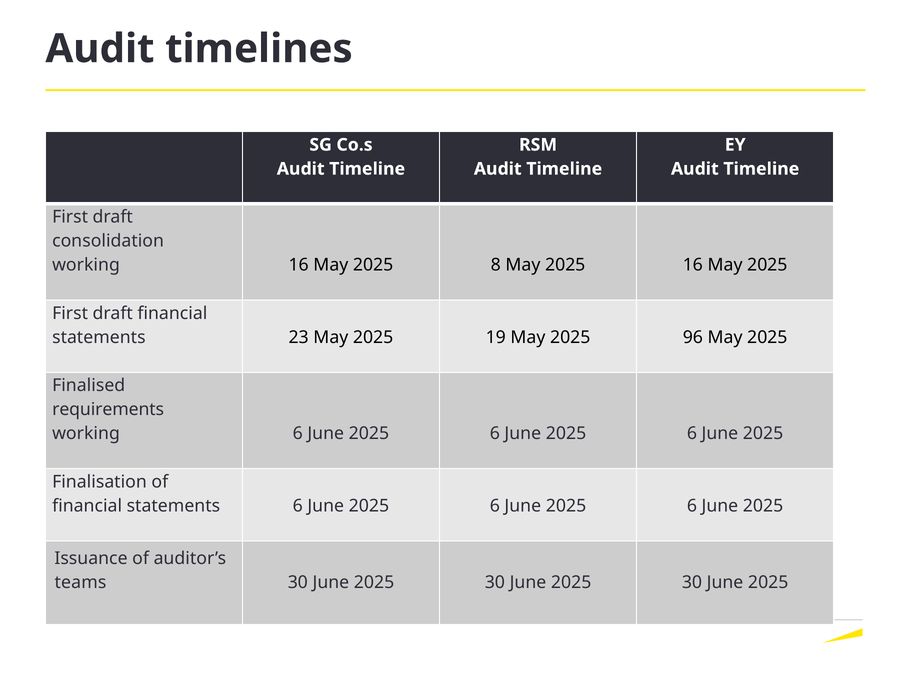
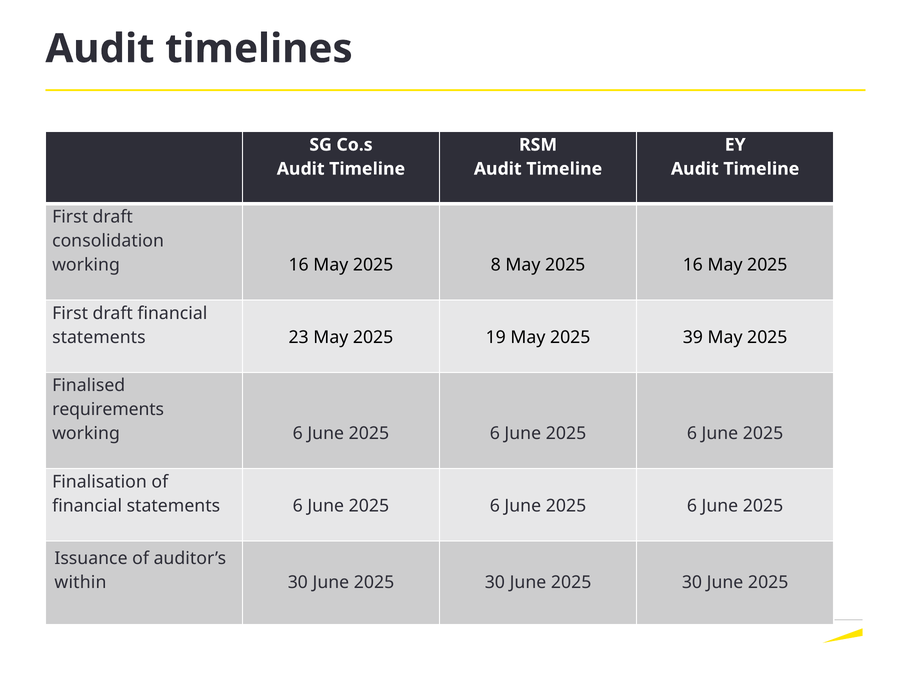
96: 96 -> 39 (693, 337)
teams: teams -> within (80, 583)
